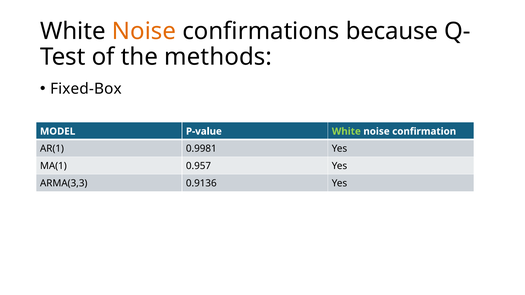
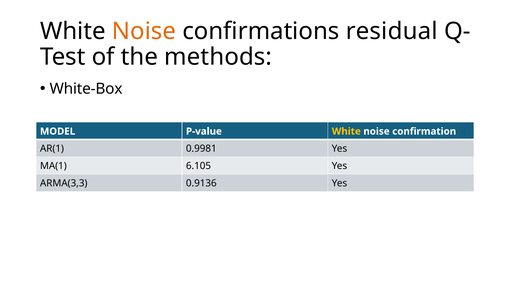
because: because -> residual (392, 31)
Fixed-Box: Fixed-Box -> White-Box (86, 89)
White colour: light green -> yellow (346, 131)
0.957: 0.957 -> 6.105 (198, 166)
